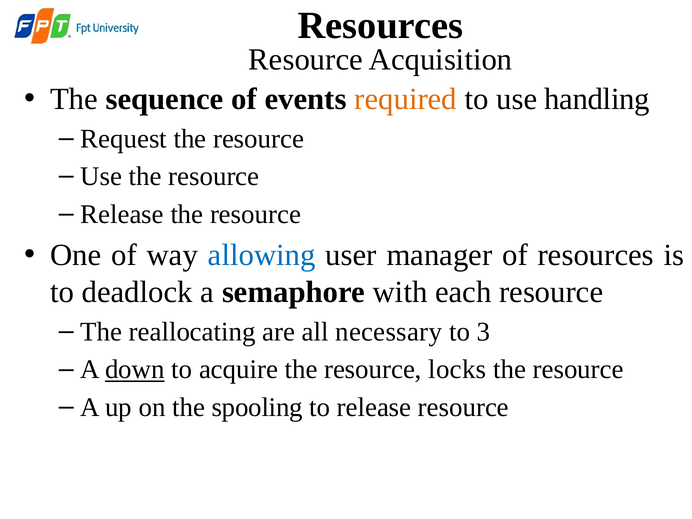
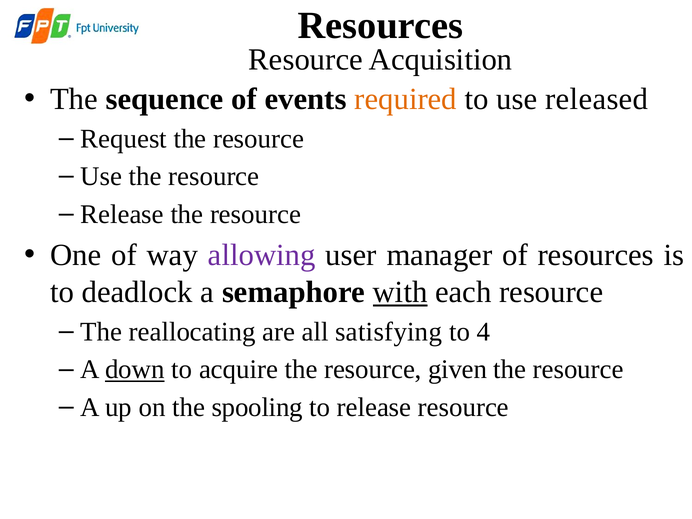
handling: handling -> released (597, 99)
allowing colour: blue -> purple (262, 255)
with underline: none -> present (400, 292)
necessary: necessary -> satisfying (389, 332)
3: 3 -> 4 (483, 332)
locks: locks -> given (458, 370)
